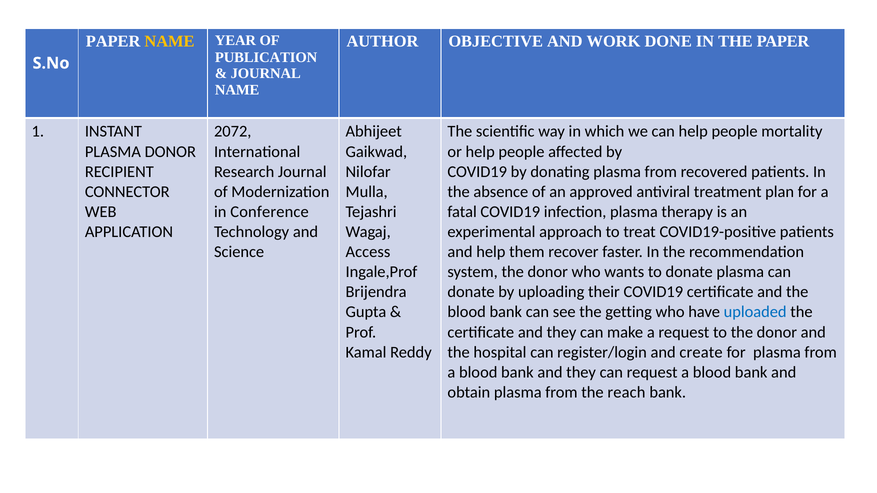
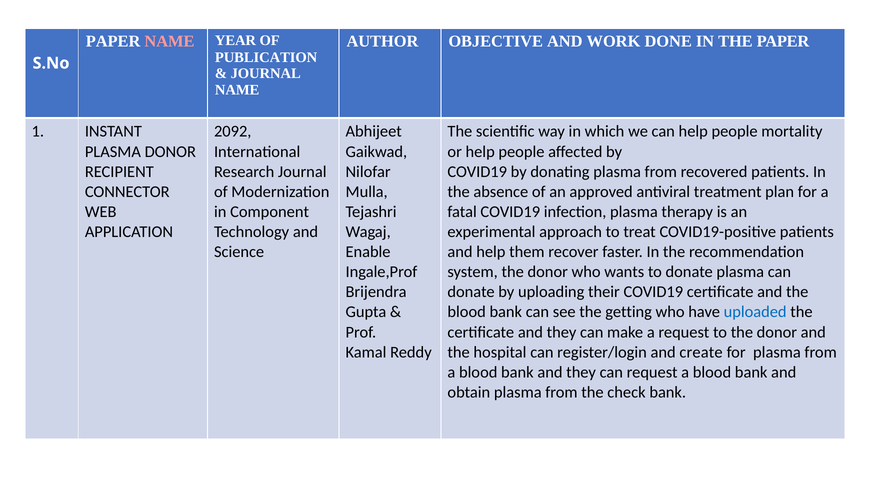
NAME colour: yellow -> pink (169, 41)
2072: 2072 -> 2092 (233, 132)
Conference: Conference -> Component (270, 212)
Access: Access -> Enable (368, 252)
reach: reach -> check (626, 393)
